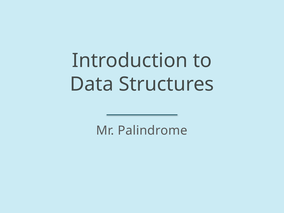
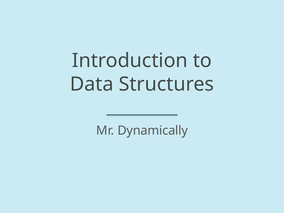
Palindrome: Palindrome -> Dynamically (153, 131)
